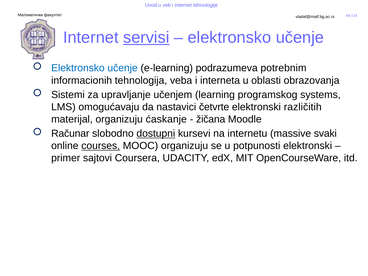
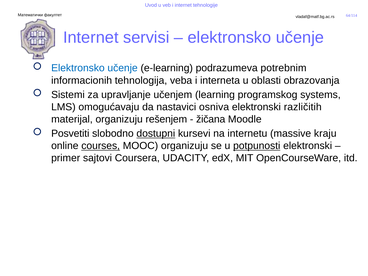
servisi underline: present -> none (146, 38)
četvrte: četvrte -> osniva (214, 107)
ćaskanje: ćaskanje -> rešenjem (166, 119)
Računar: Računar -> Posvetiti (70, 134)
svaki: svaki -> kraju (325, 134)
potpunosti underline: none -> present (257, 146)
